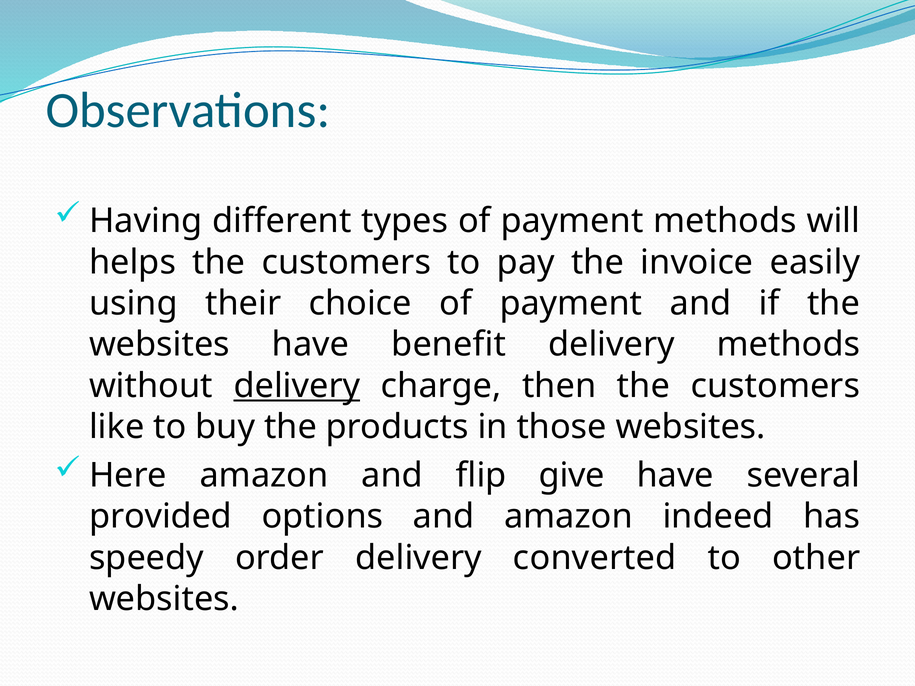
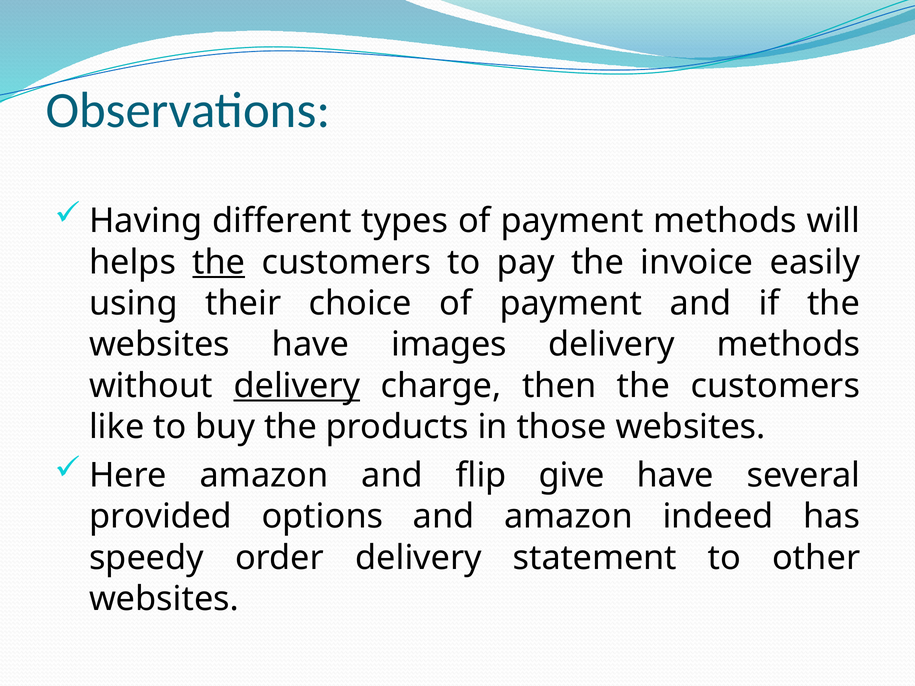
the underline: none -> present (219, 262)
benefit: benefit -> images (449, 345)
converted: converted -> statement (595, 558)
